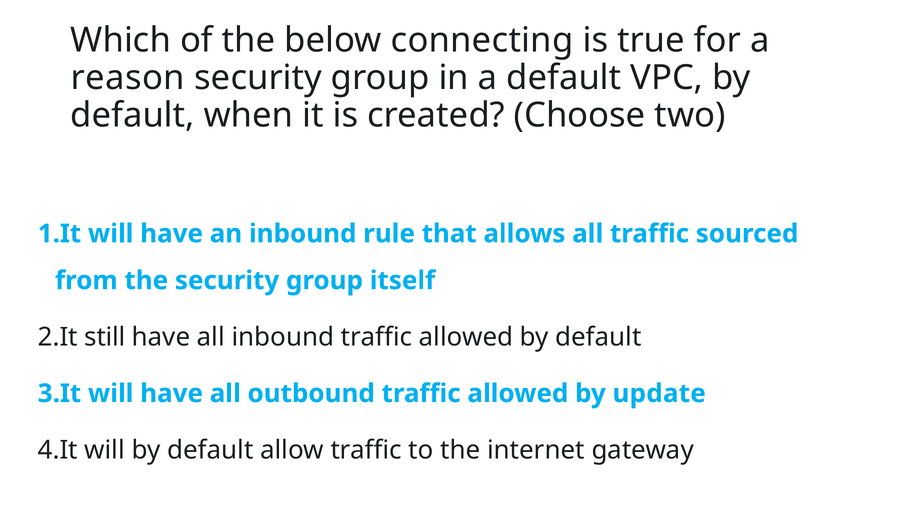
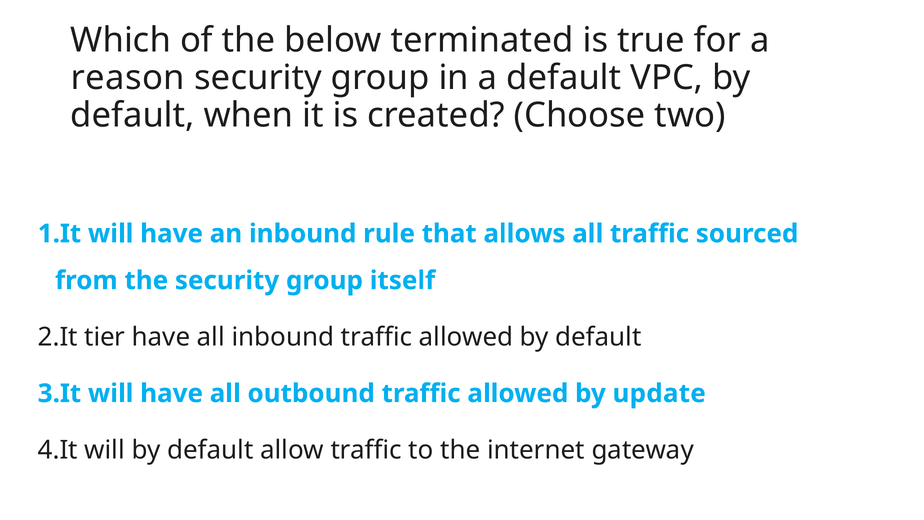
connecting: connecting -> terminated (482, 40)
still: still -> tier (105, 337)
